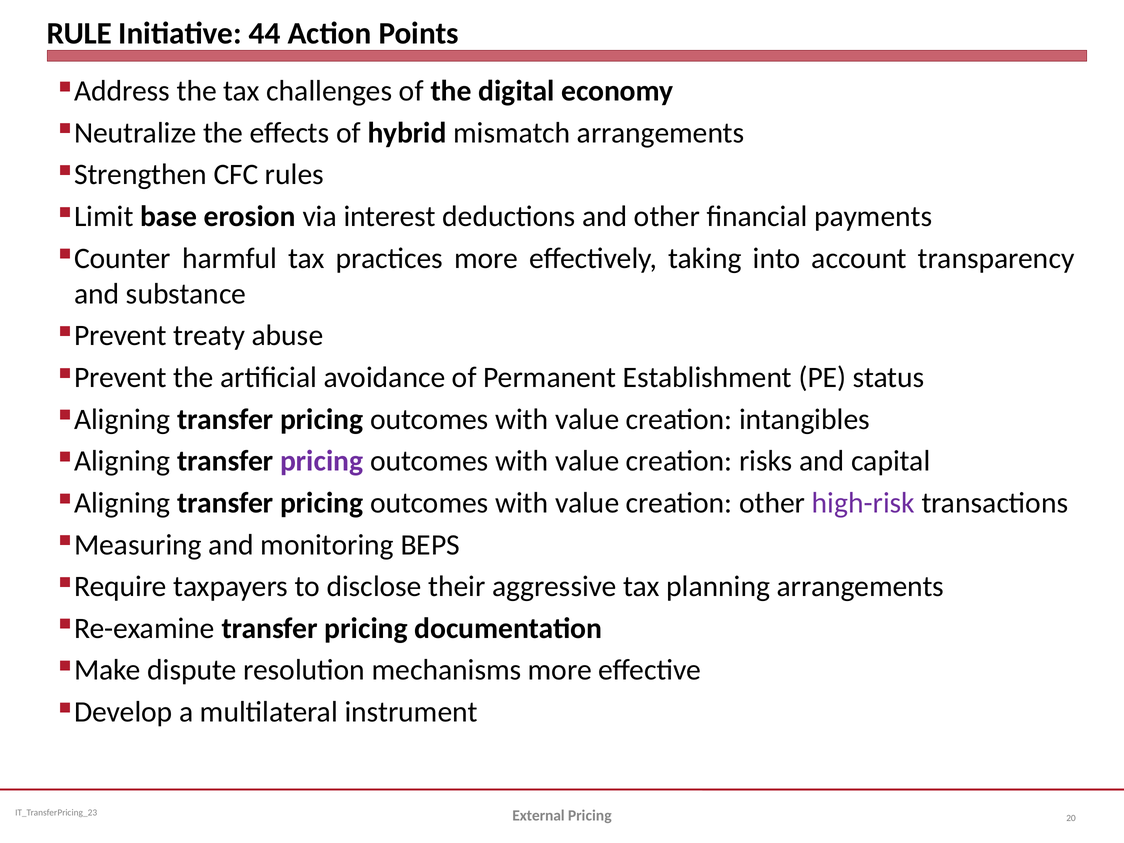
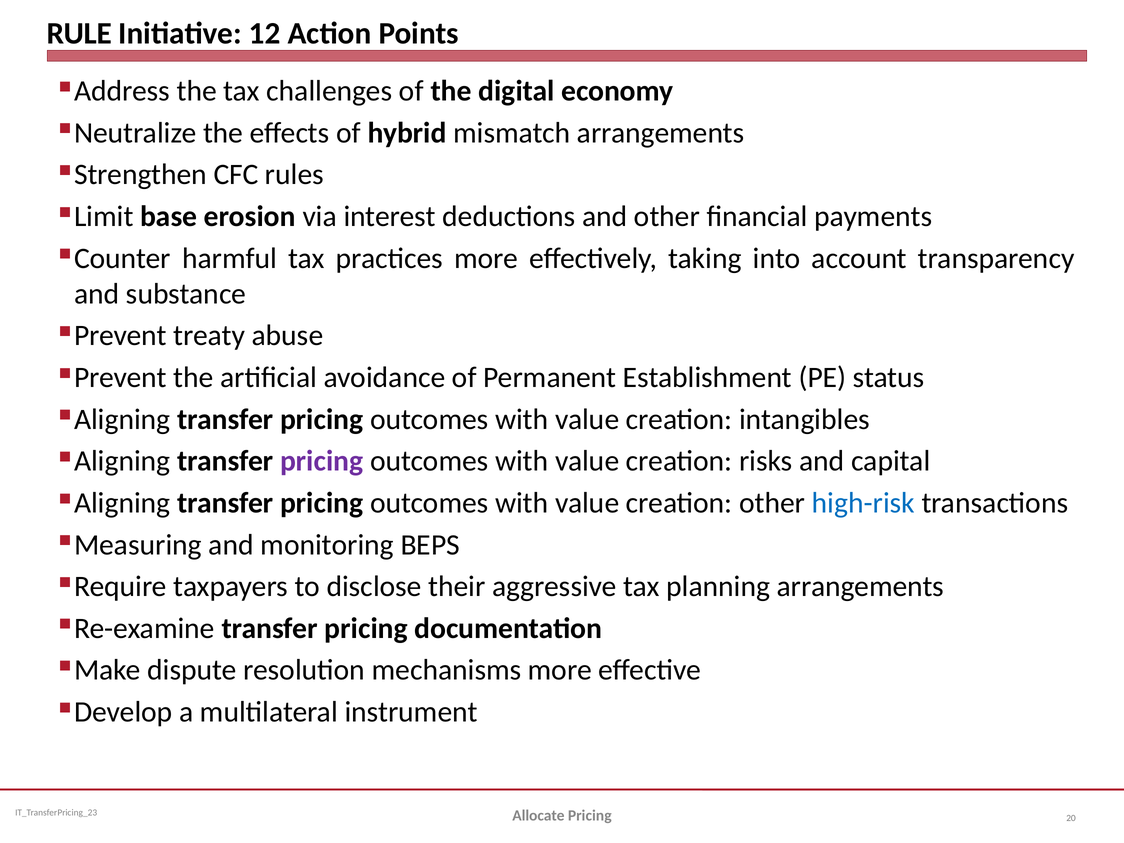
44: 44 -> 12 (265, 33)
high-risk colour: purple -> blue (863, 503)
External: External -> Allocate (538, 815)
